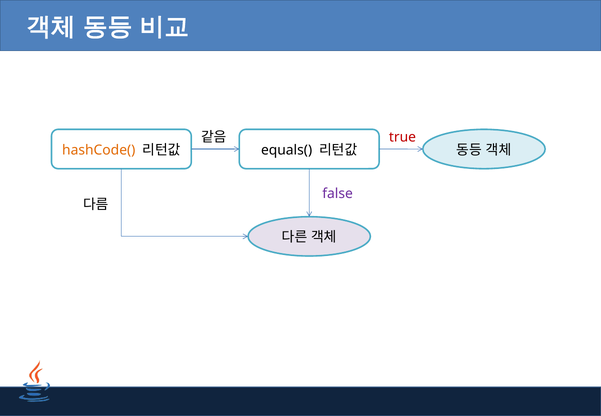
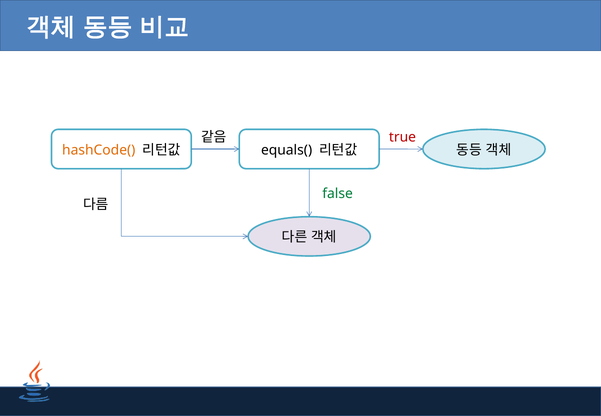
false colour: purple -> green (338, 194)
